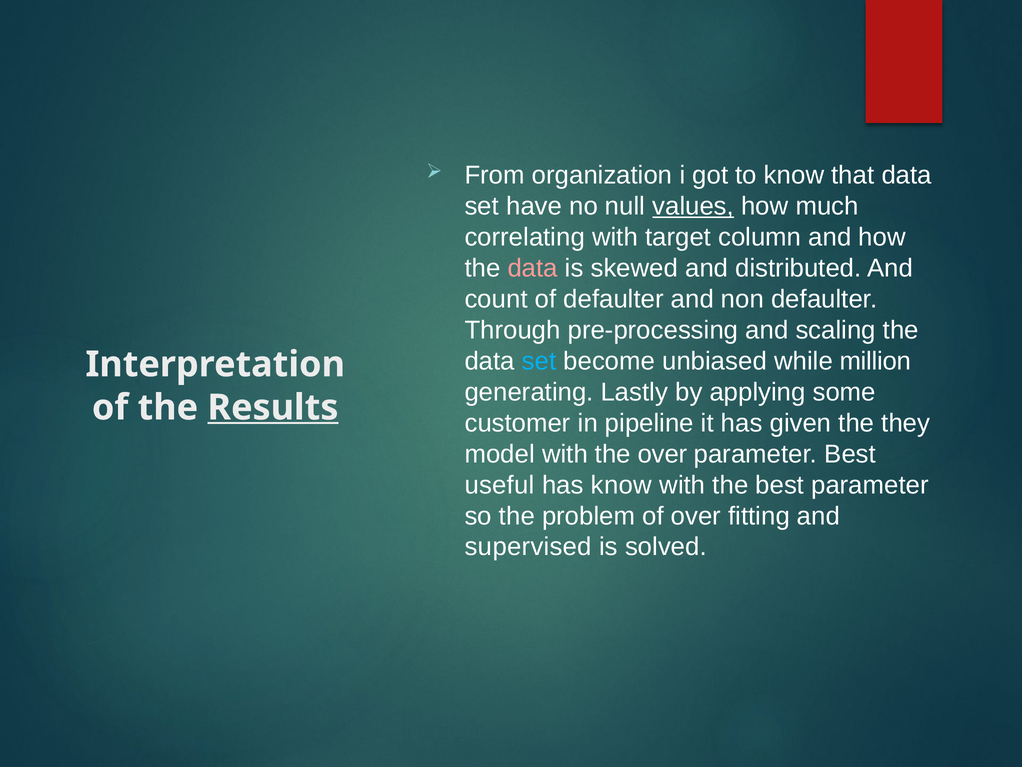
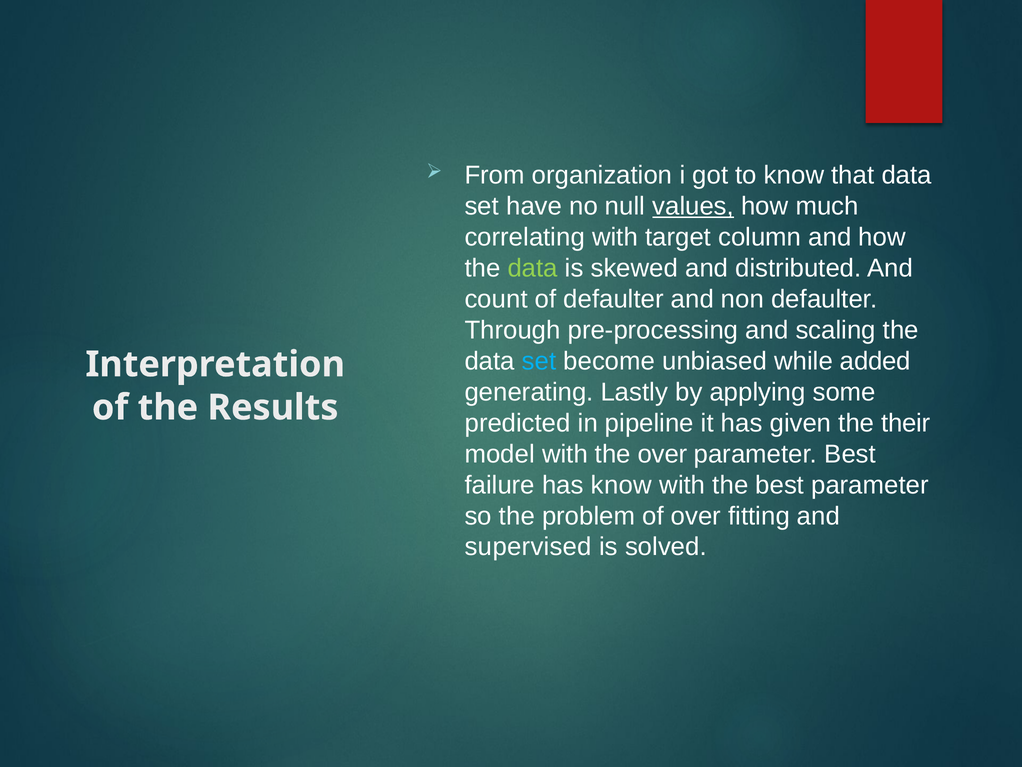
data colour: pink -> light green (533, 268)
million: million -> added (875, 361)
Results underline: present -> none (273, 407)
customer: customer -> predicted (518, 423)
they: they -> their (906, 423)
useful: useful -> failure (500, 485)
